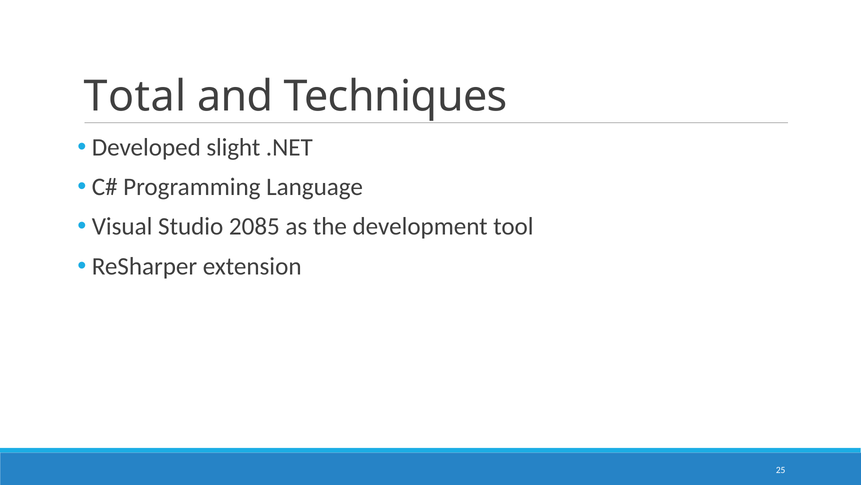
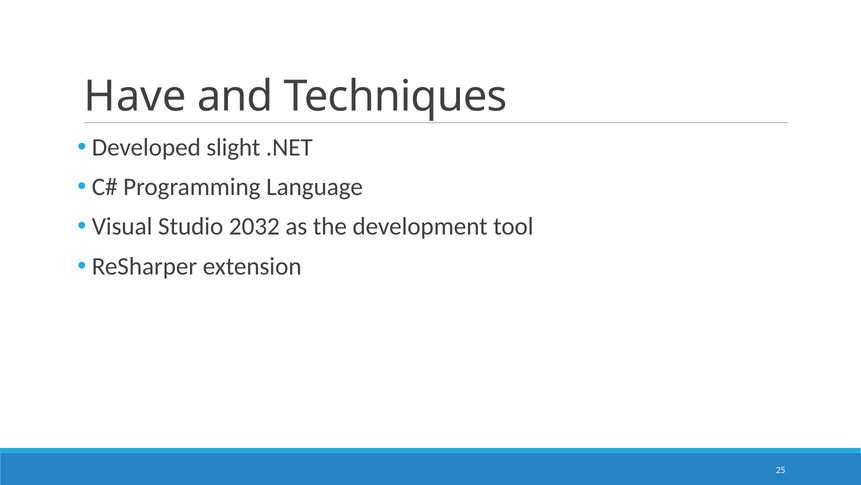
Total: Total -> Have (135, 96)
2085: 2085 -> 2032 (254, 226)
